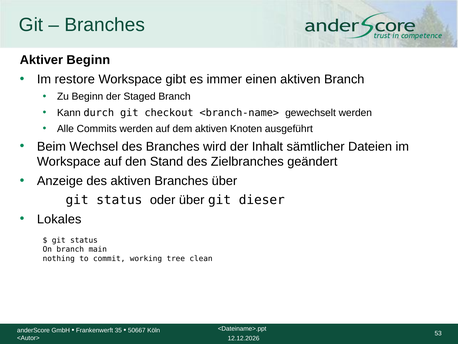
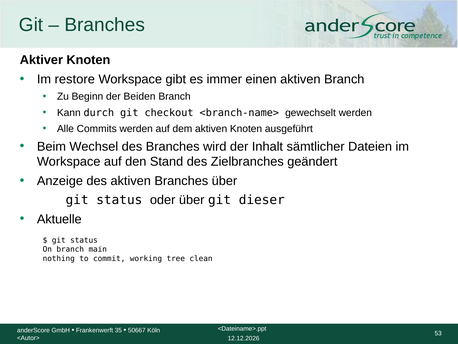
Aktiver Beginn: Beginn -> Knoten (88, 60)
Staged: Staged -> Beiden (140, 96)
Lokales: Lokales -> Aktuelle (59, 219)
